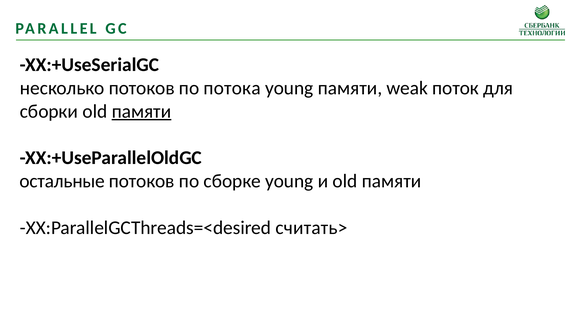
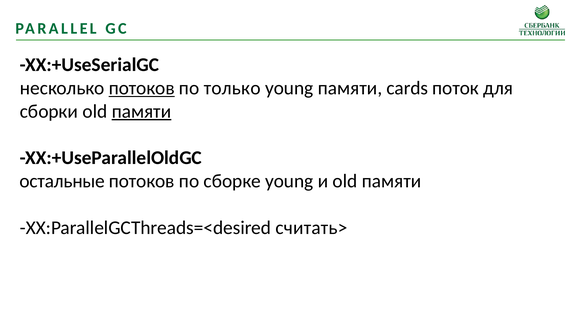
потоков underline: none -> present (142, 88)
потока: потока -> только (232, 88)
weak: weak -> cards (407, 88)
